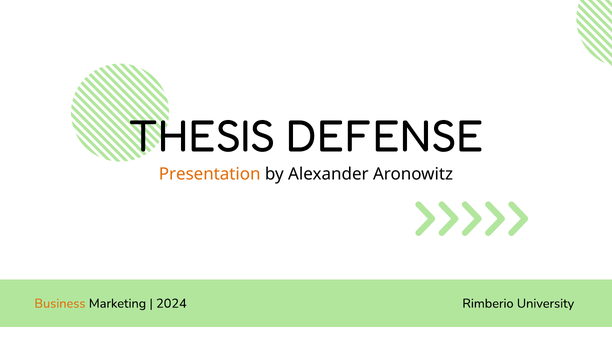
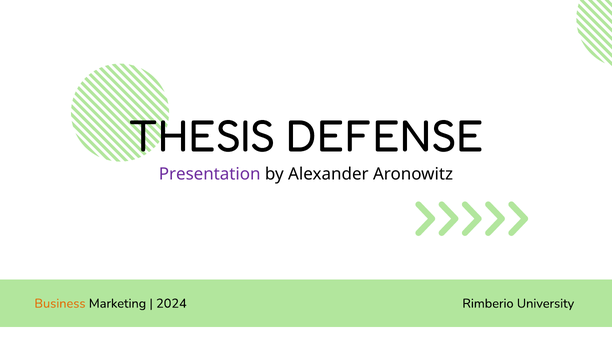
Presentation colour: orange -> purple (210, 174)
